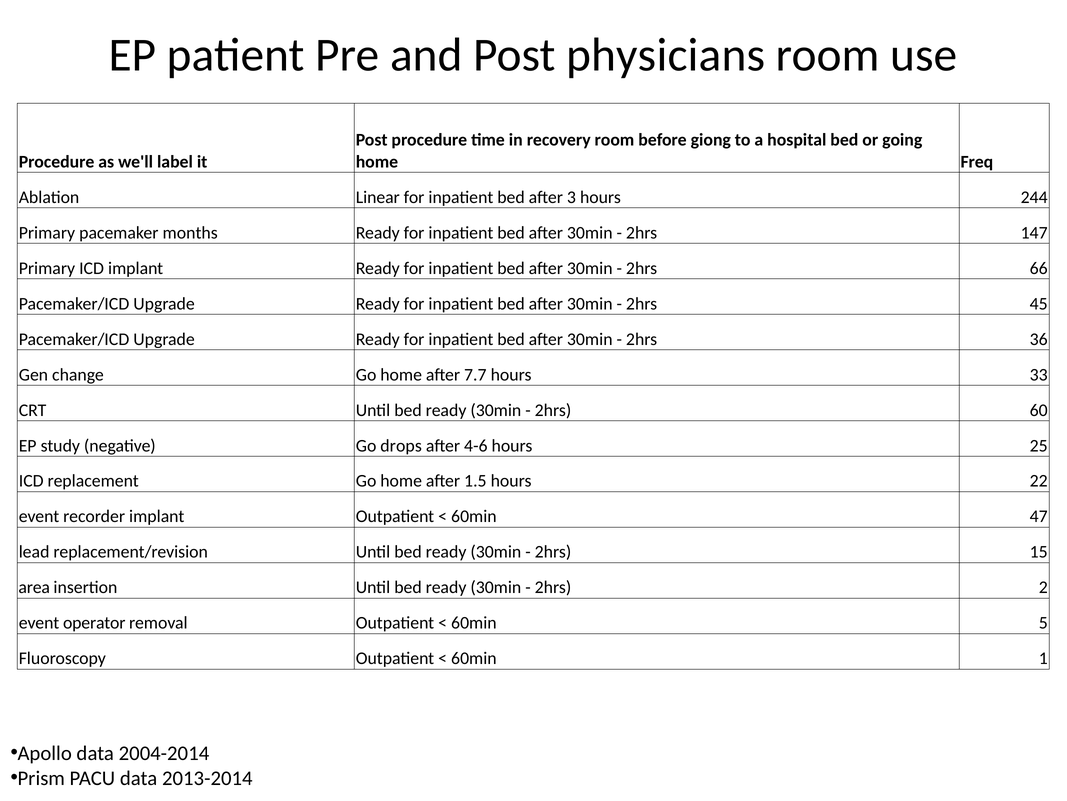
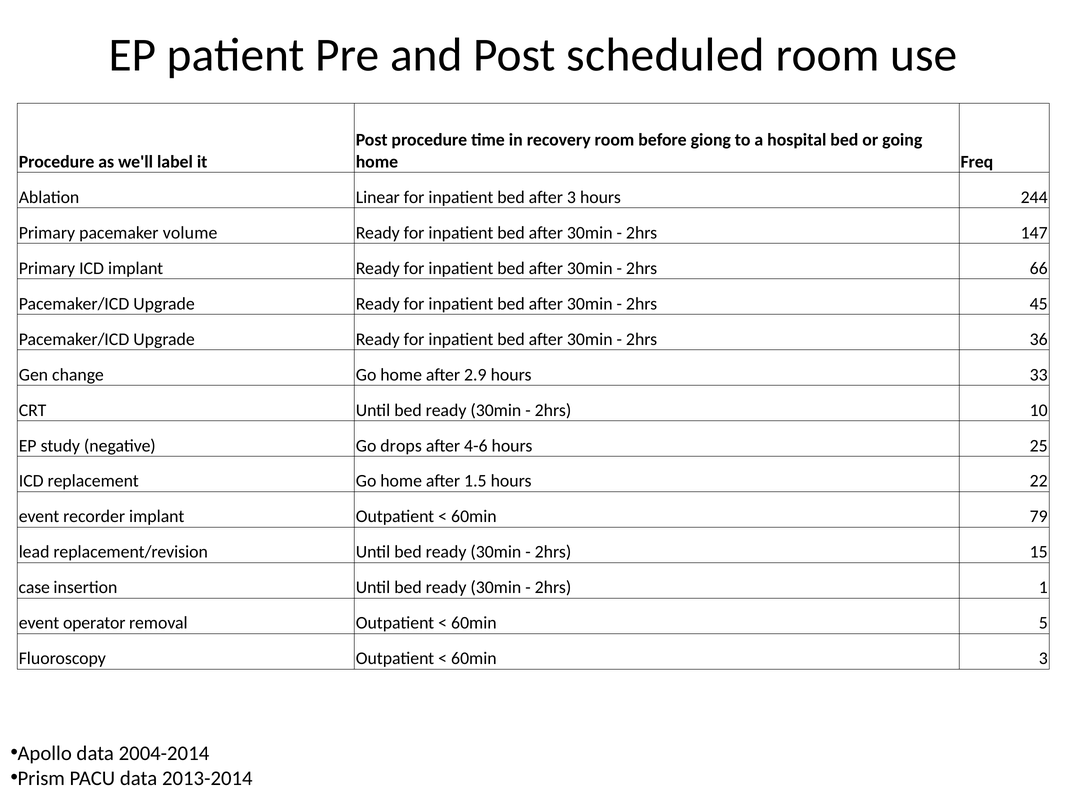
physicians: physicians -> scheduled (666, 55)
months: months -> volume (190, 232)
7.7: 7.7 -> 2.9 (475, 374)
60: 60 -> 10 (1039, 410)
47: 47 -> 79 (1039, 516)
area: area -> case (34, 587)
2: 2 -> 1 (1043, 587)
60min 1: 1 -> 3 (1043, 658)
